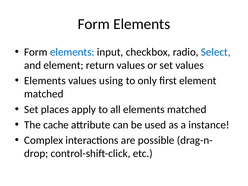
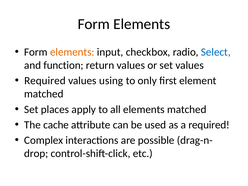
elements colour: blue -> orange (72, 52)
and element: element -> function (64, 65)
Elements: Elements -> Required (45, 81)
a instance: instance -> required (209, 125)
